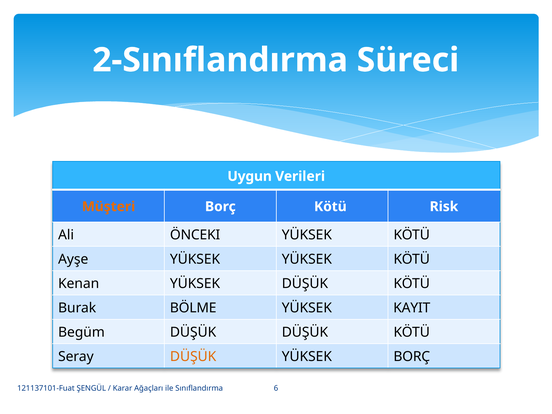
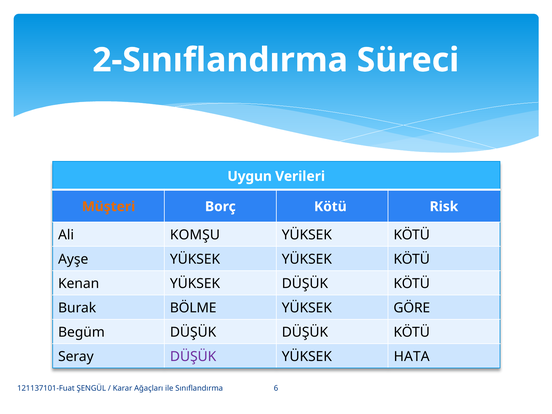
ÖNCEKI: ÖNCEKI -> KOMŞU (195, 235)
KAYIT: KAYIT -> GÖRE (412, 308)
DÜŞÜK colour: orange -> purple (193, 357)
YÜKSEK BORÇ: BORÇ -> HATA (412, 357)
